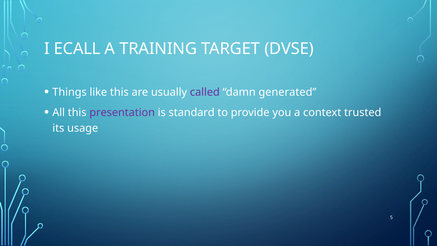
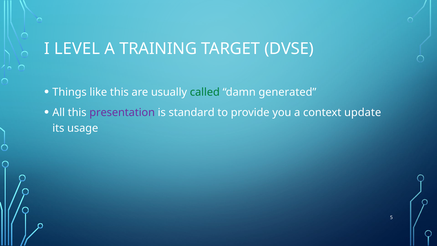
ECALL: ECALL -> LEVEL (77, 49)
called colour: purple -> green (205, 92)
trusted: trusted -> update (363, 112)
